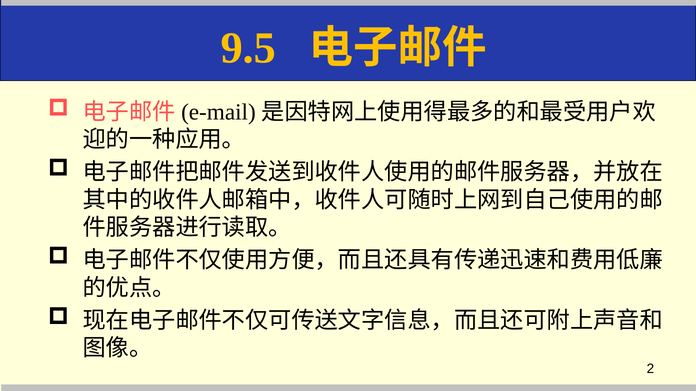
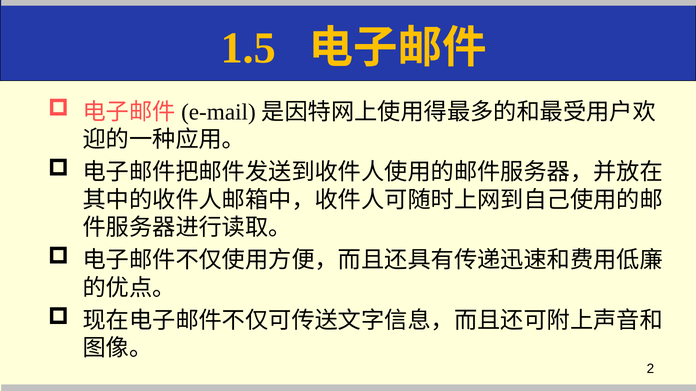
9.5: 9.5 -> 1.5 (248, 48)
